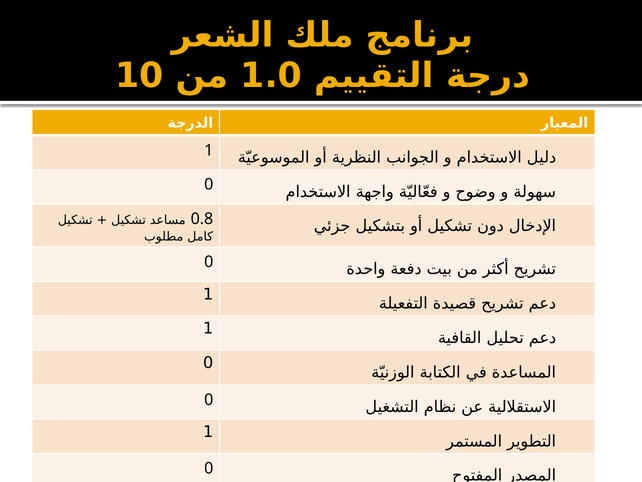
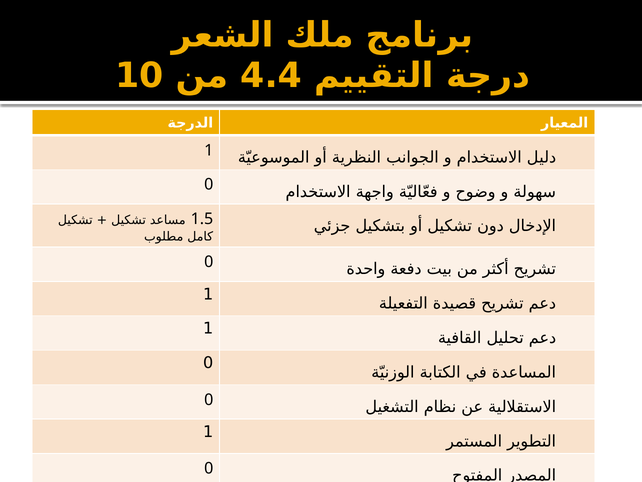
1.0: 1.0 -> 4.4 (271, 76)
0.8: 0.8 -> 1.5 (202, 219)
